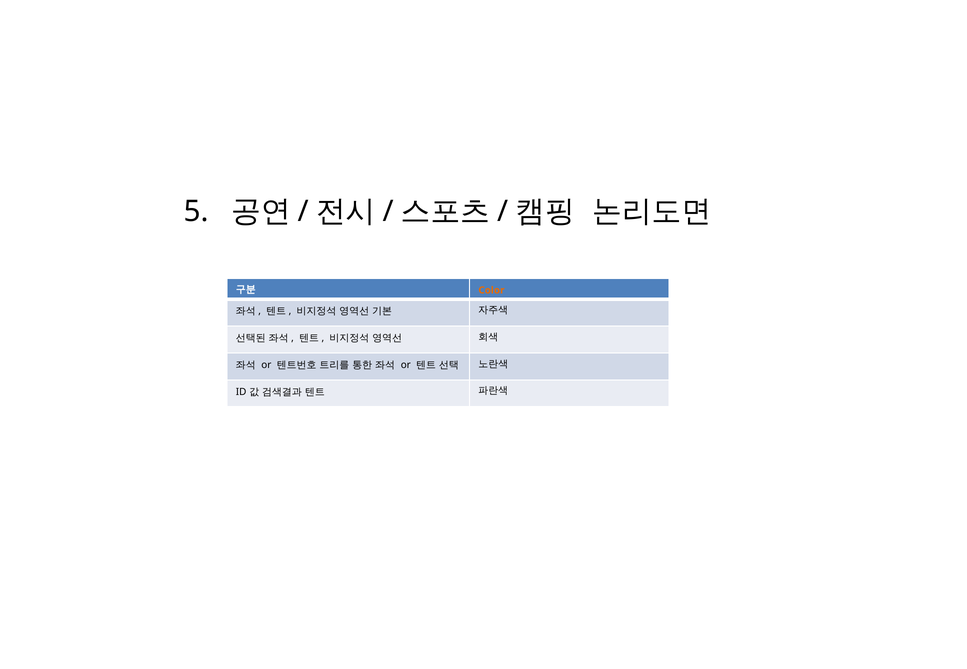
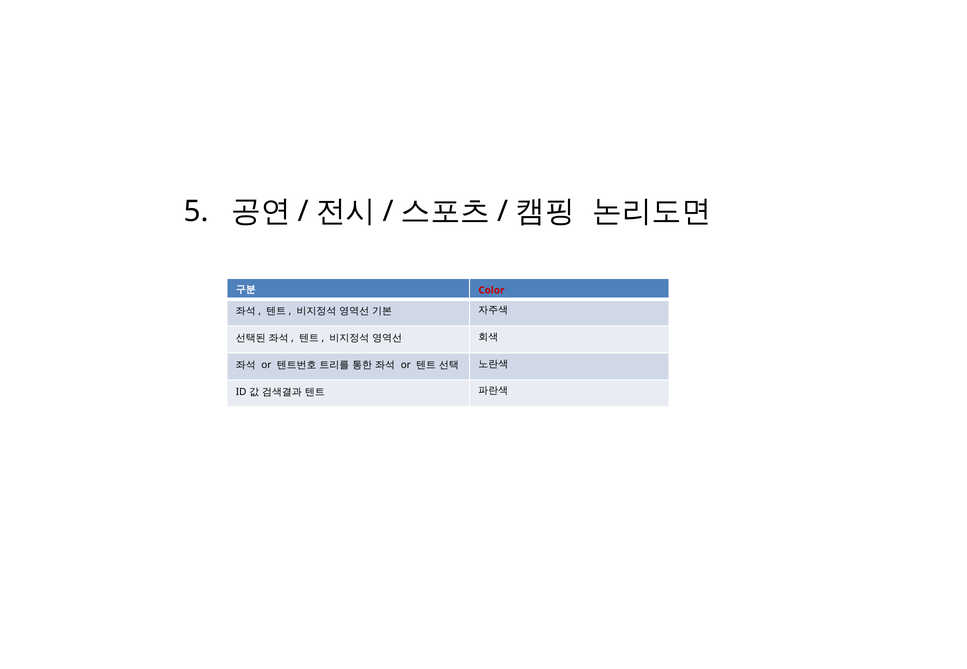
Color colour: orange -> red (491, 290)
